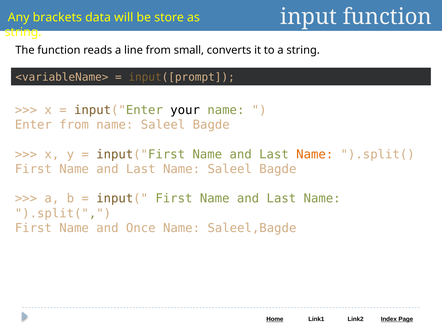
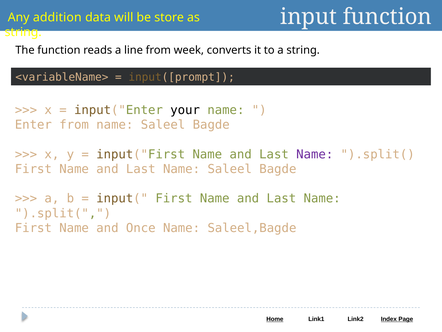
brackets: brackets -> addition (57, 17)
small: small -> week (189, 50)
Name colour: orange -> purple (315, 154)
